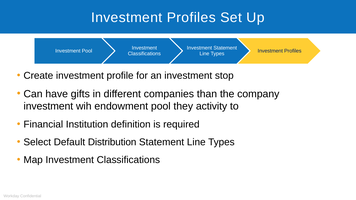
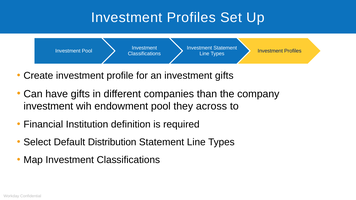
investment stop: stop -> gifts (224, 76)
activity: activity -> across (211, 106)
